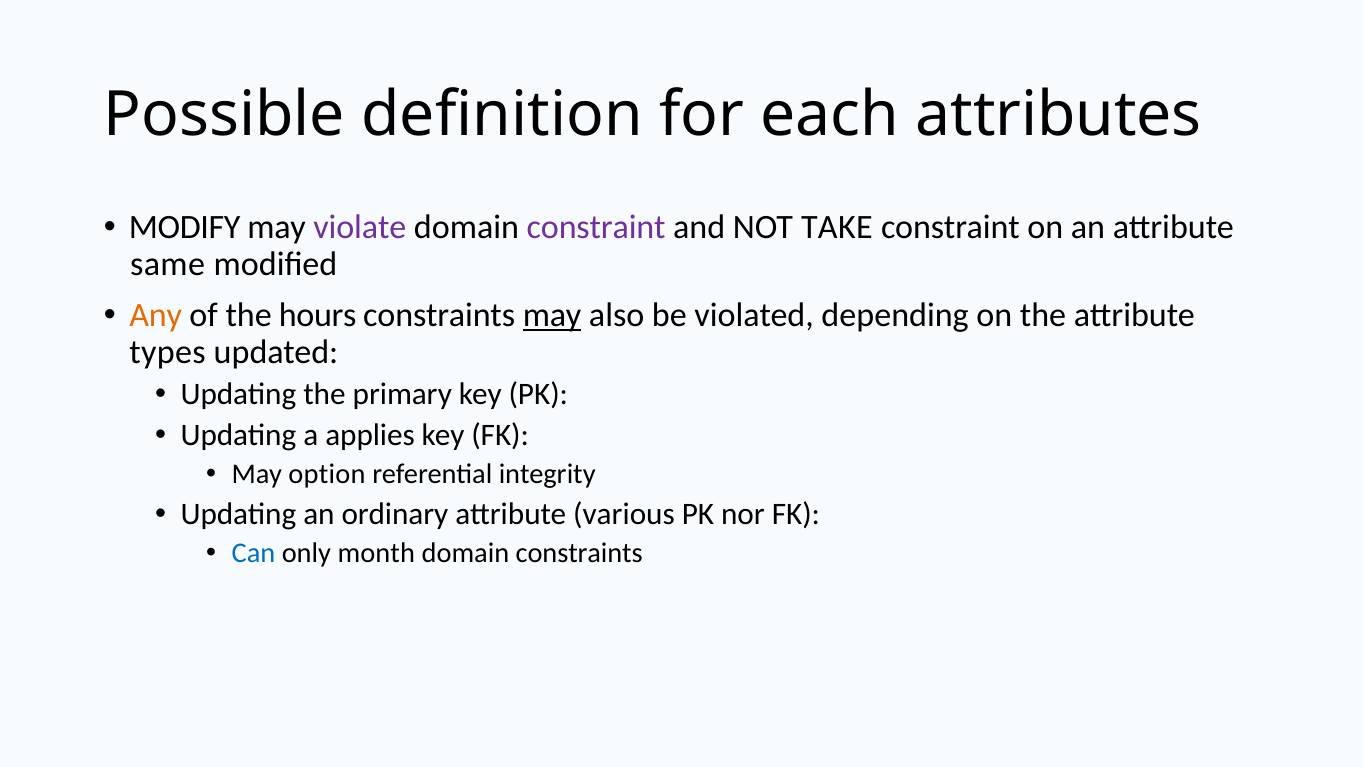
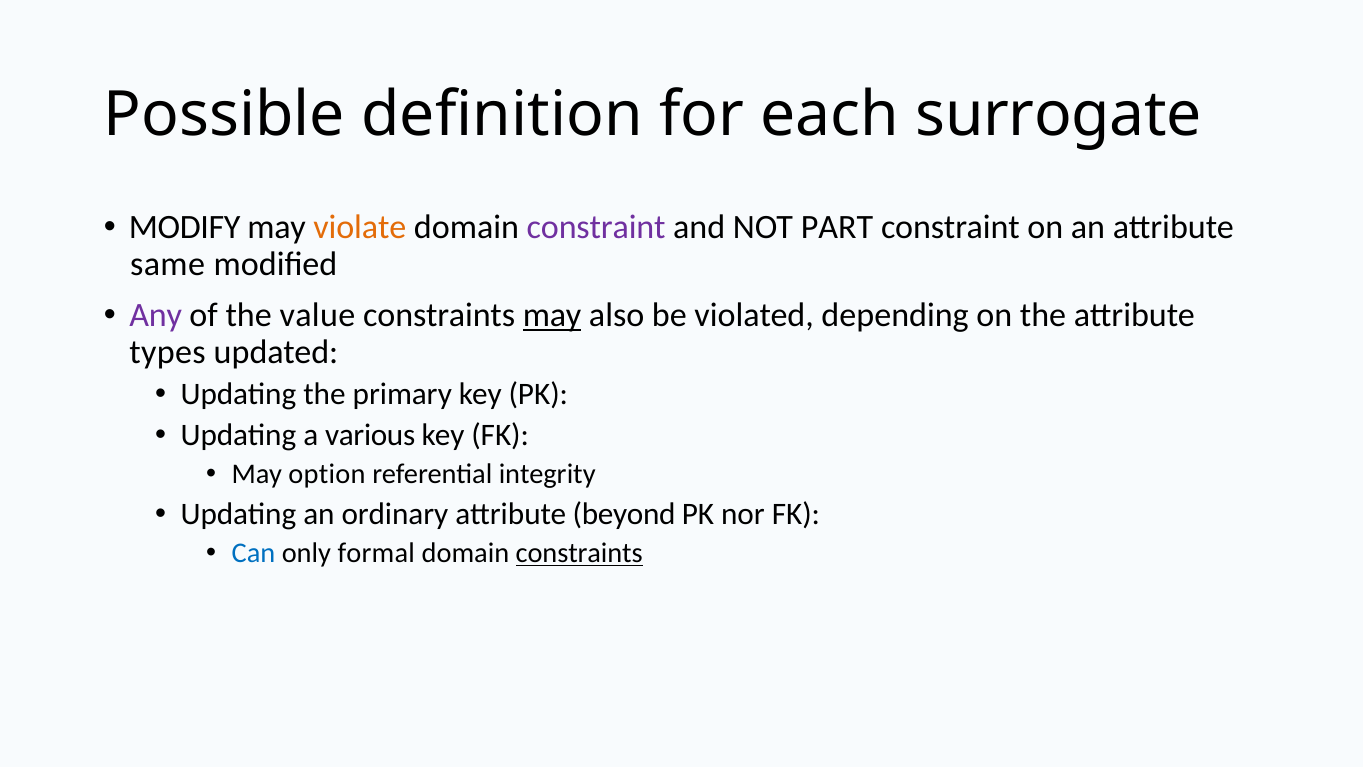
attributes: attributes -> surrogate (1059, 114)
violate colour: purple -> orange (360, 227)
TAKE: TAKE -> PART (837, 227)
Any colour: orange -> purple (156, 315)
hours: hours -> value (317, 315)
applies: applies -> various (370, 435)
various: various -> beyond (624, 514)
month: month -> formal (376, 553)
constraints underline: none -> present (579, 553)
